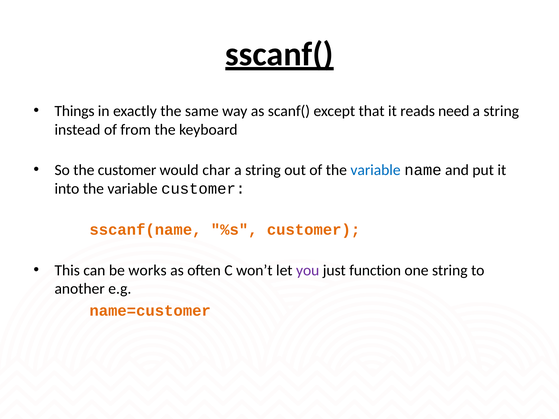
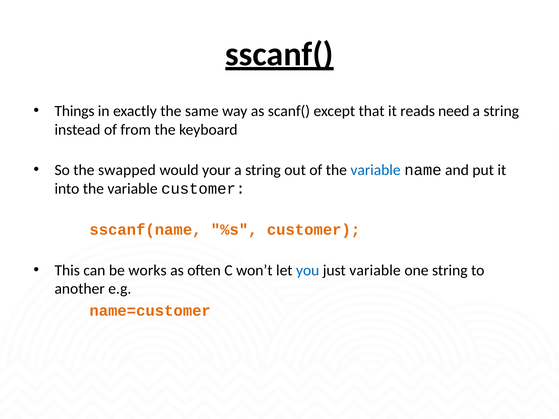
the customer: customer -> swapped (127, 170)
char: char -> your (216, 170)
you colour: purple -> blue (308, 270)
just function: function -> variable (375, 270)
